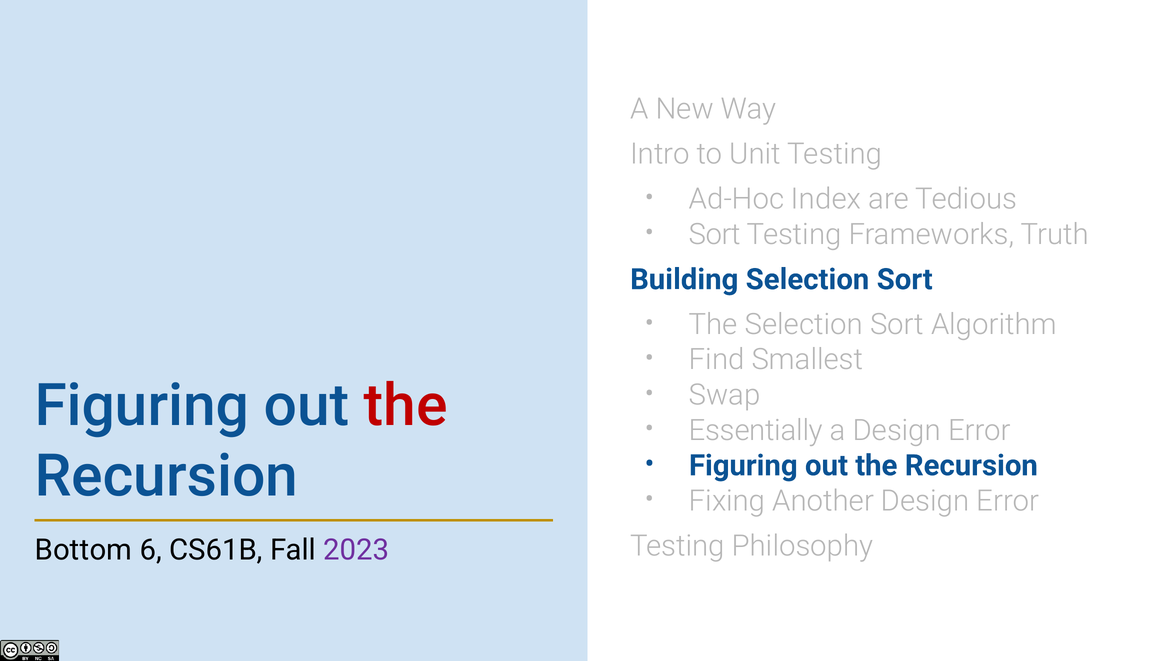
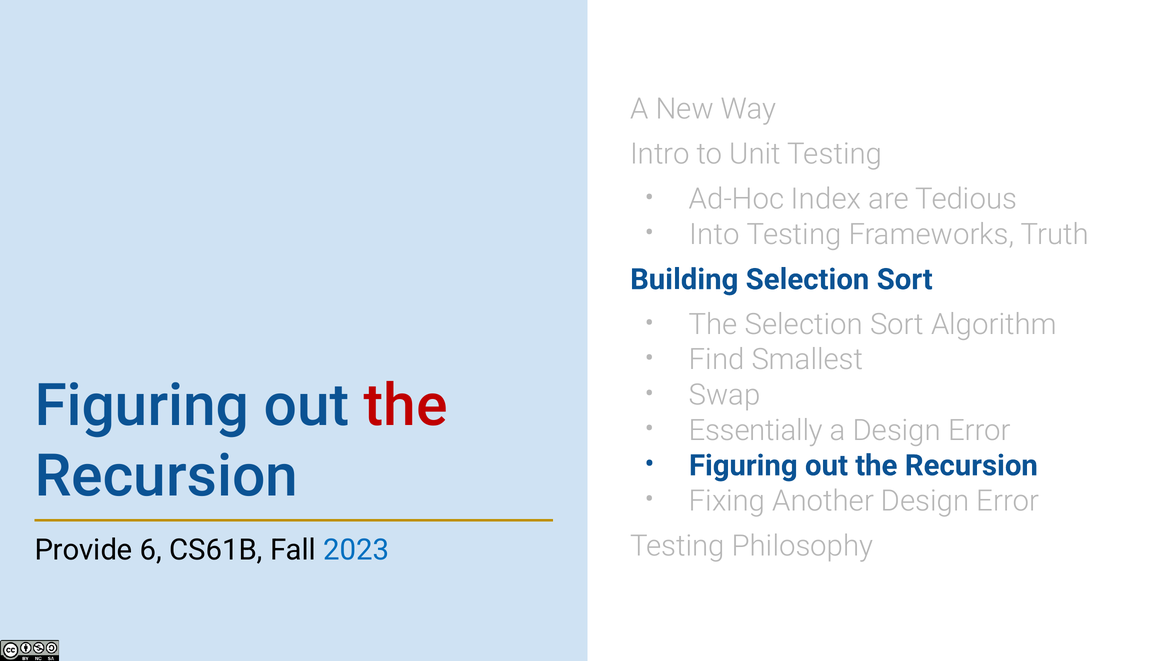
Sort: Sort -> Into (714, 234)
Bottom: Bottom -> Provide (84, 550)
2023 colour: purple -> blue (356, 550)
